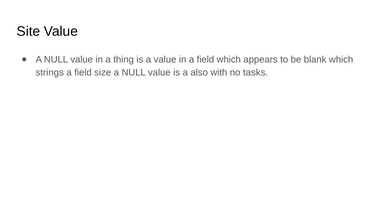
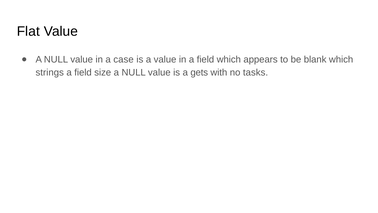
Site: Site -> Flat (28, 31)
thing: thing -> case (124, 59)
also: also -> gets (199, 72)
